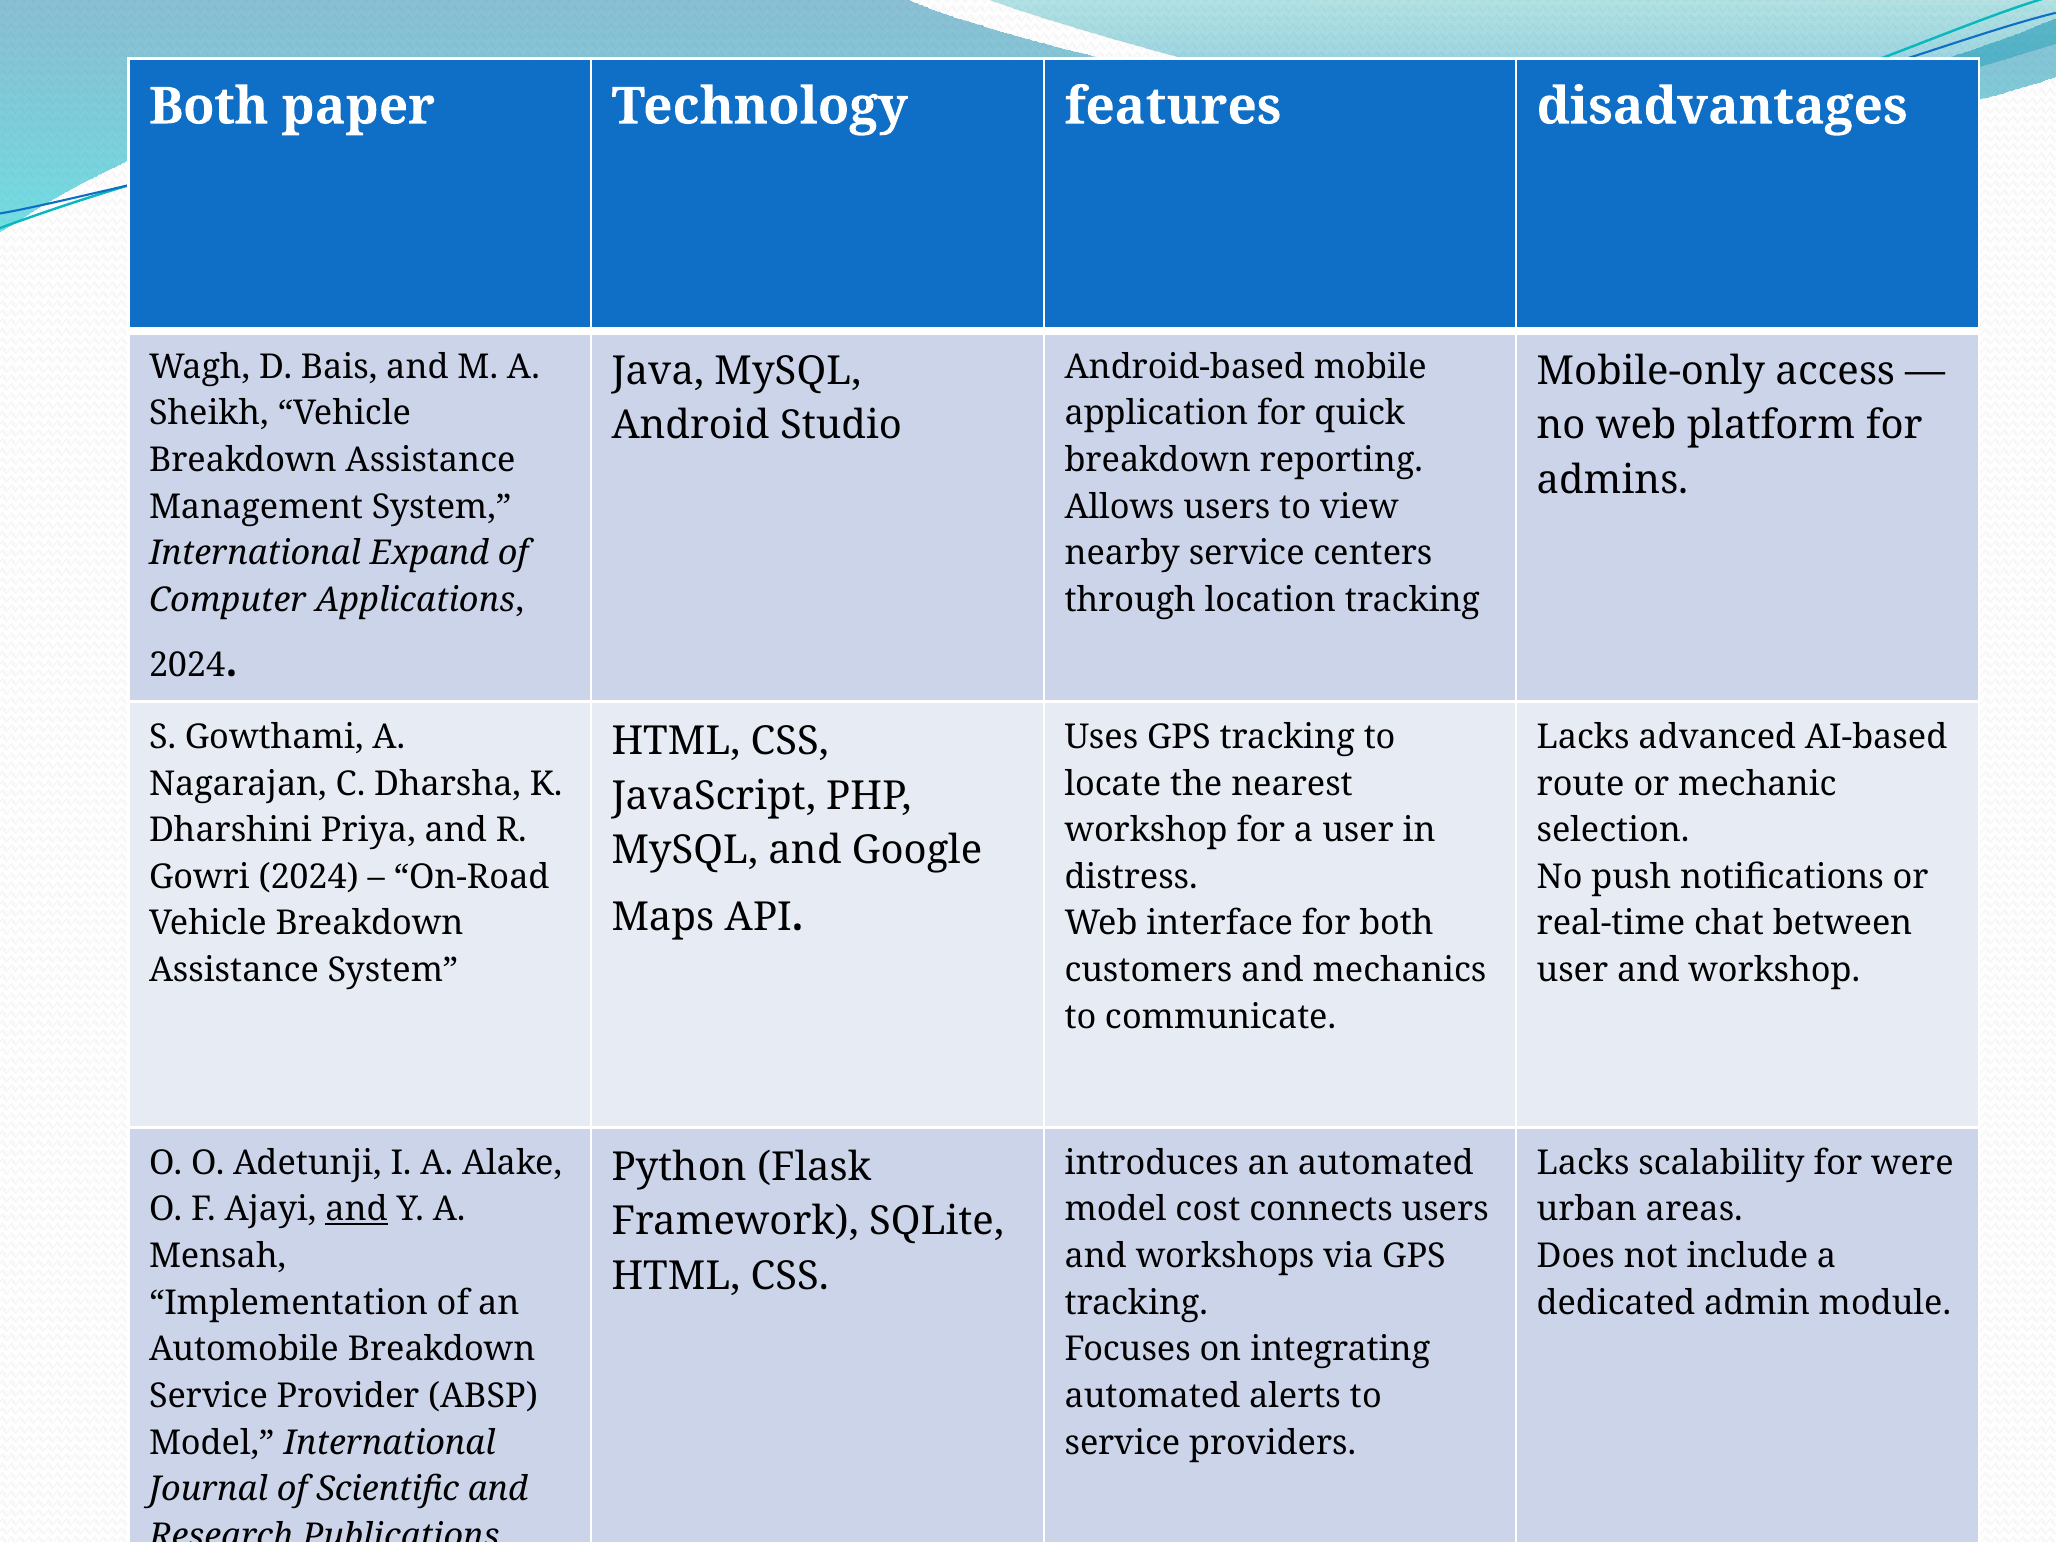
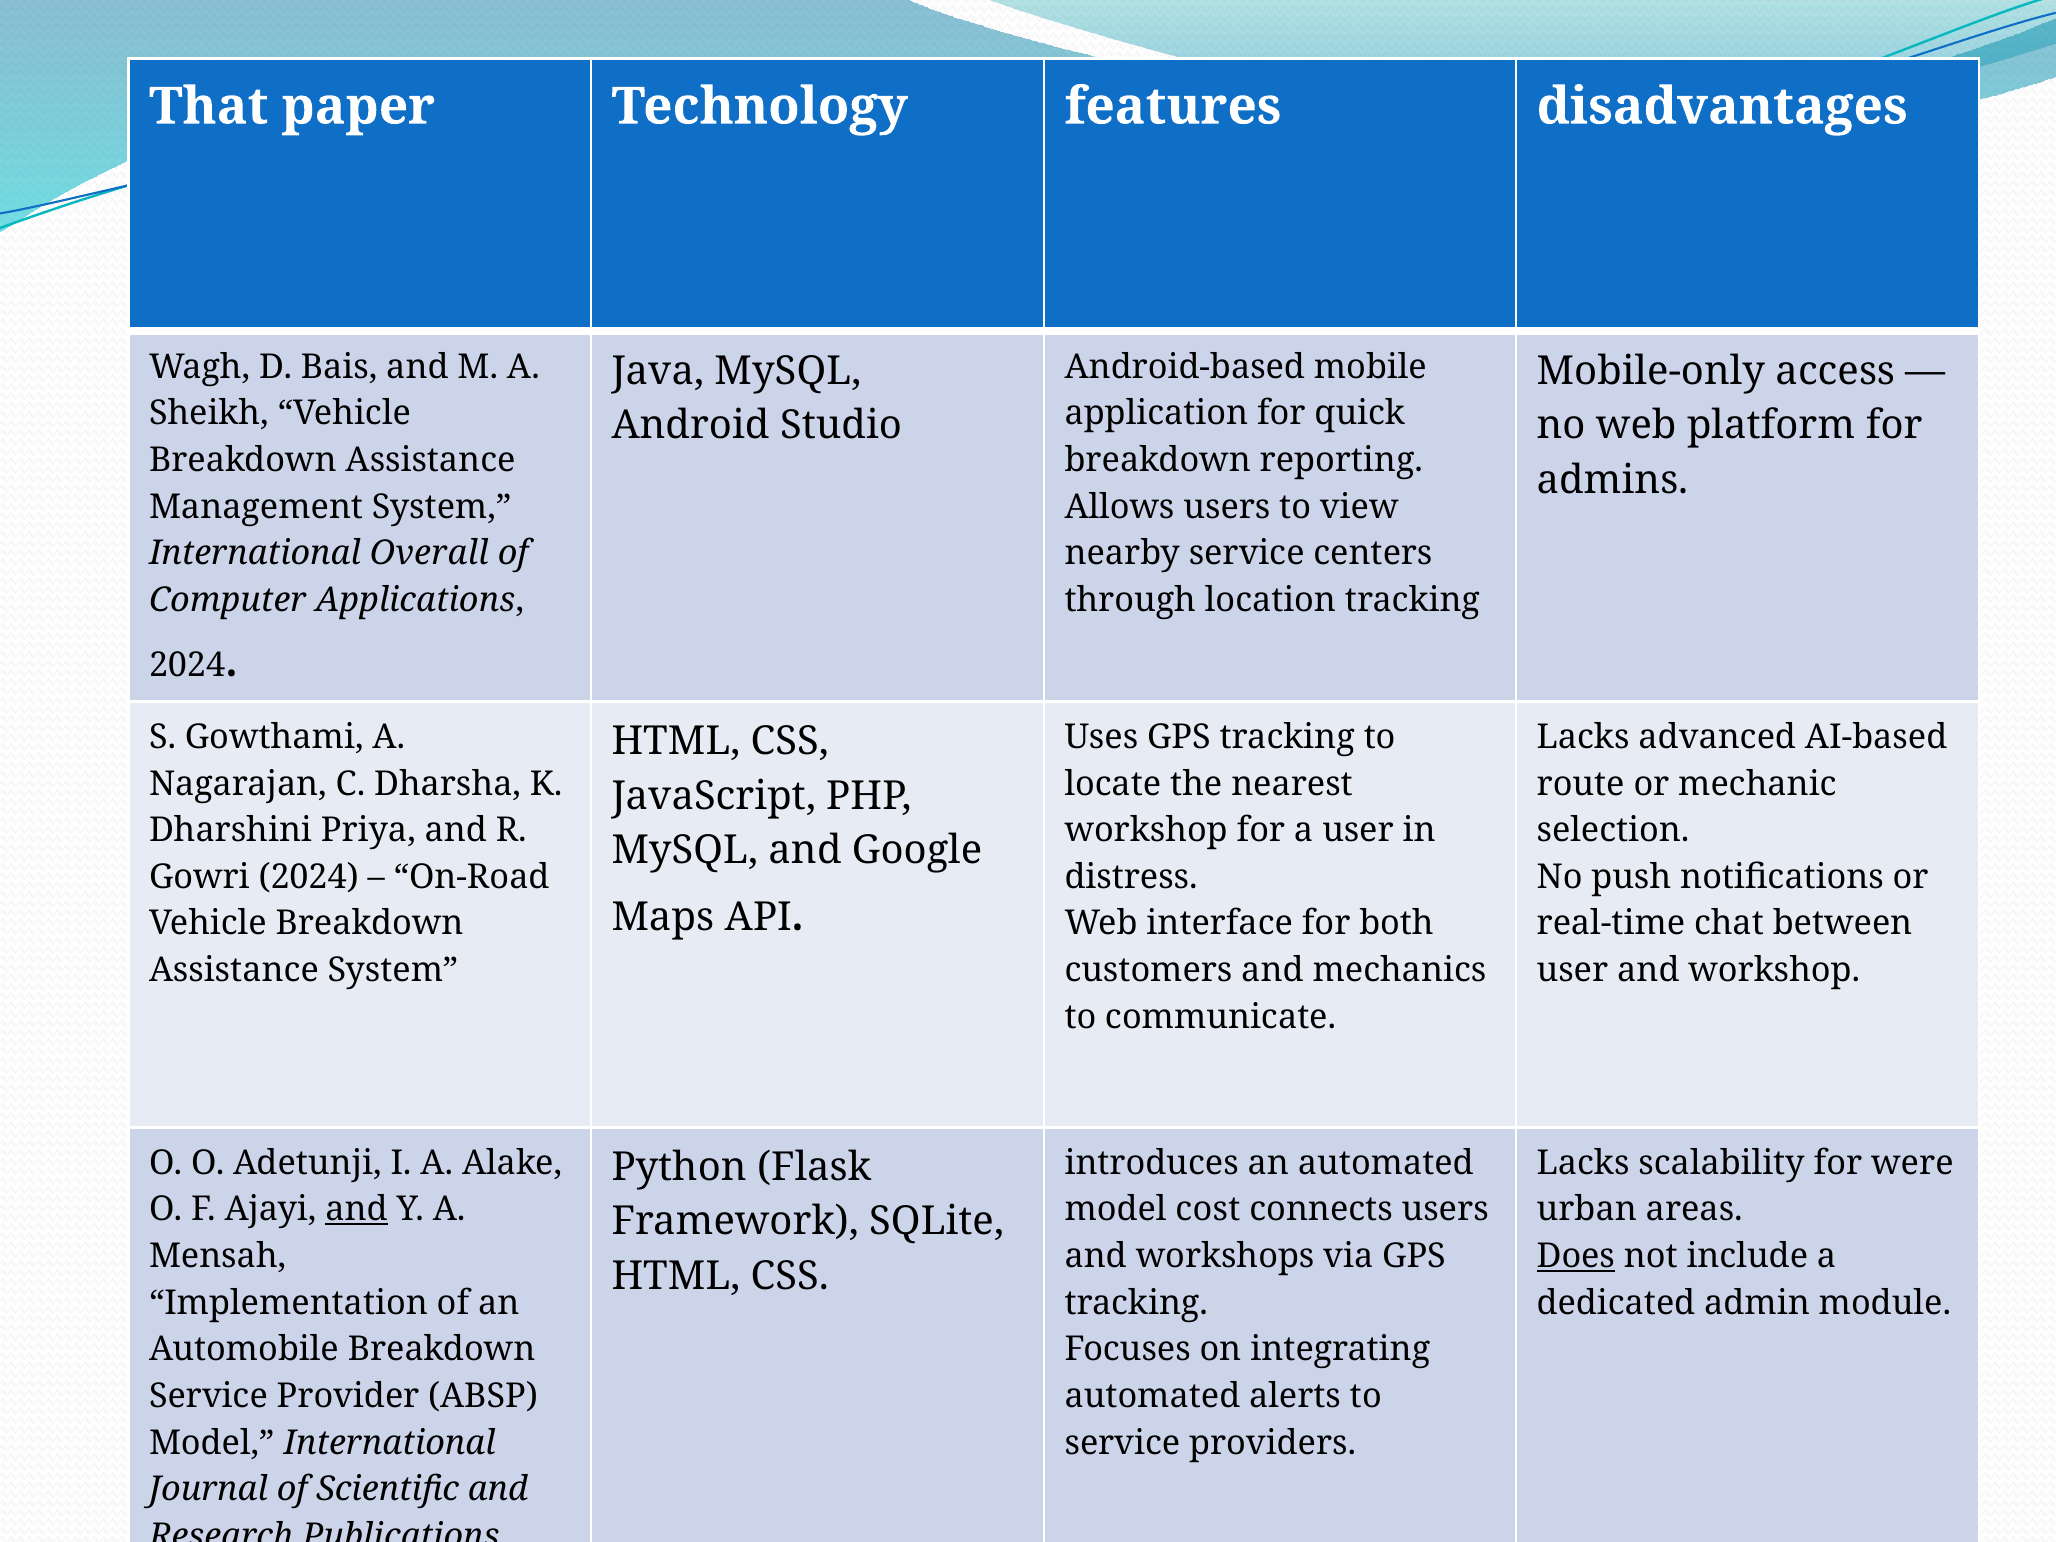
Both: Both -> That (209, 107)
Expand: Expand -> Overall (429, 553)
Does underline: none -> present (1576, 1256)
